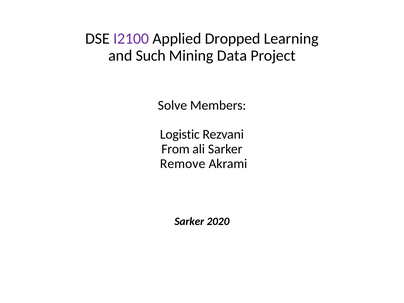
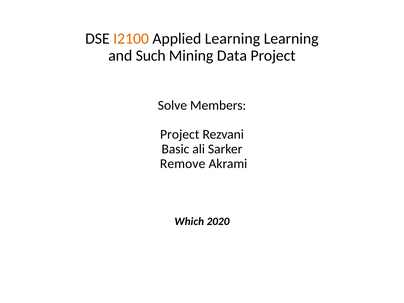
I2100 colour: purple -> orange (131, 39)
Applied Dropped: Dropped -> Learning (232, 39)
Logistic: Logistic -> Project (180, 135)
From: From -> Basic (175, 149)
Sarker: Sarker -> Which (189, 222)
